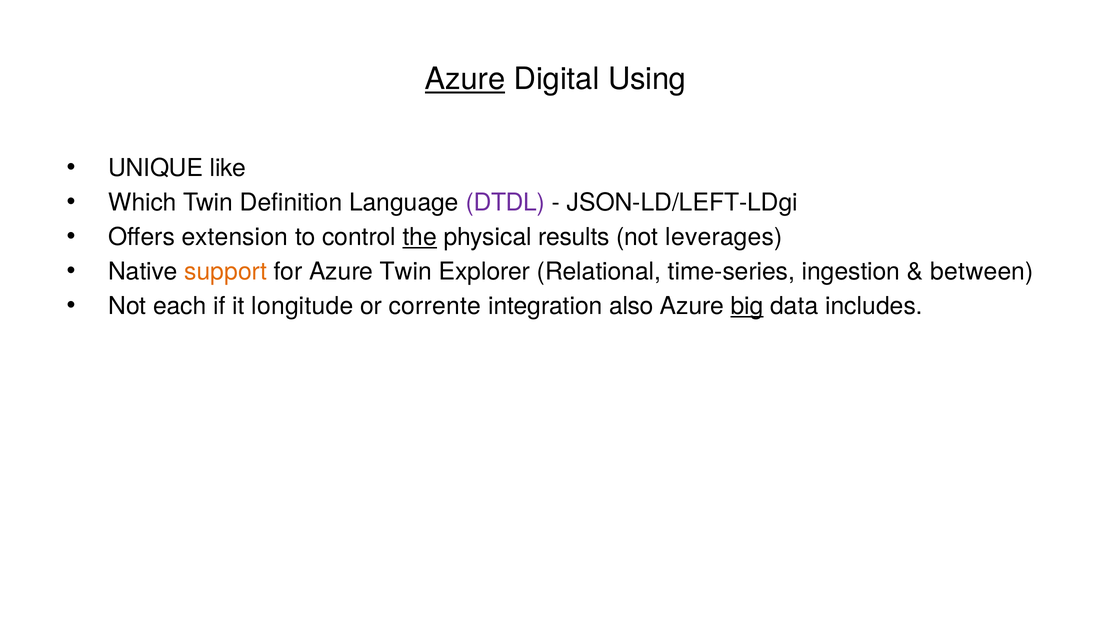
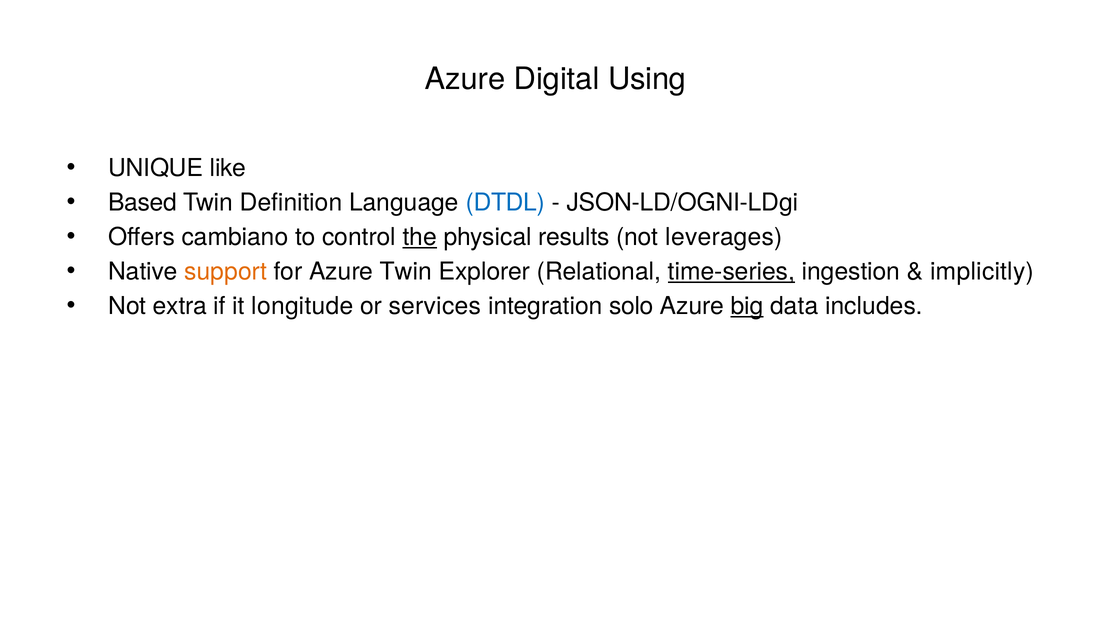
Azure underline: present -> none (465, 79)
Which: Which -> Based (143, 202)
DTDL colour: purple -> blue (505, 202)
JSON-LD/LEFT-LDgi: JSON-LD/LEFT-LDgi -> JSON-LD/OGNI-LDgi (682, 202)
extension: extension -> cambiano (235, 237)
time-series underline: none -> present (731, 272)
between: between -> implicitly (982, 272)
each: each -> extra (180, 306)
corrente: corrente -> services (435, 306)
also: also -> solo (631, 306)
